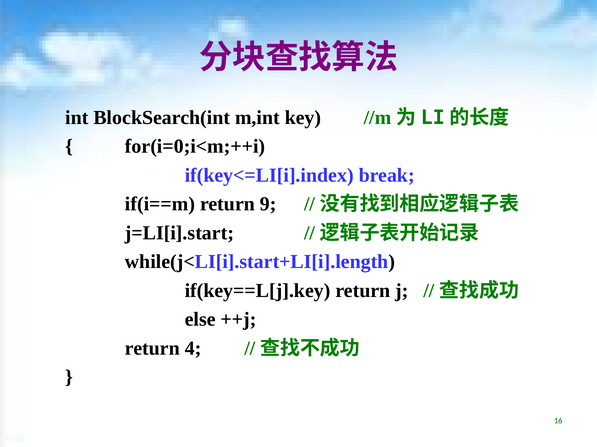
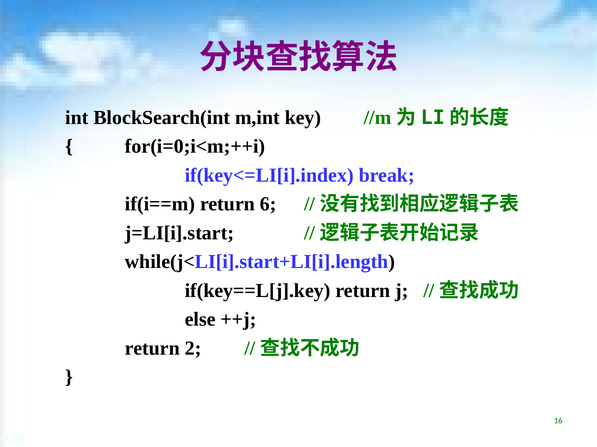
9: 9 -> 6 (268, 204)
4: 4 -> 2 (193, 349)
